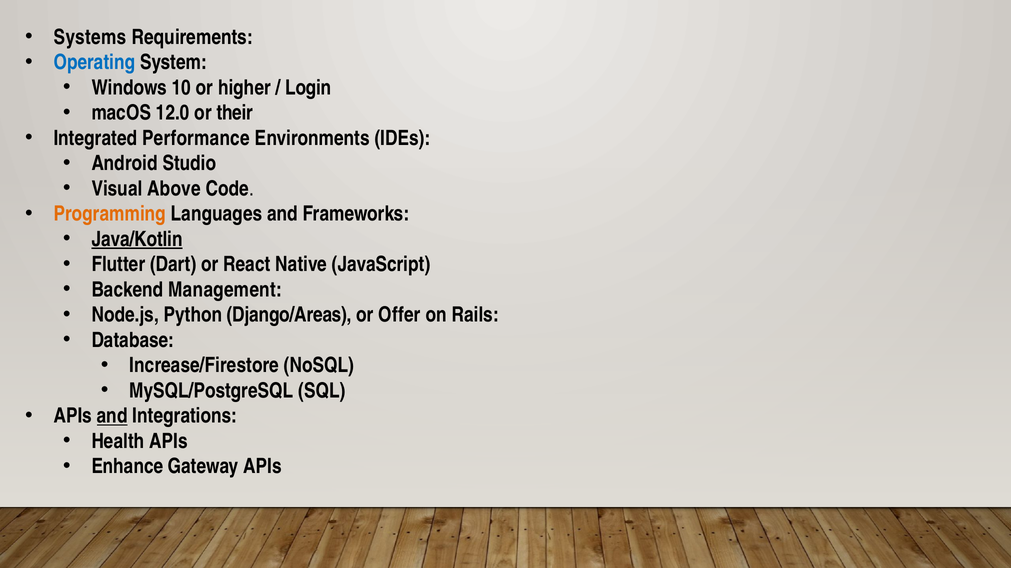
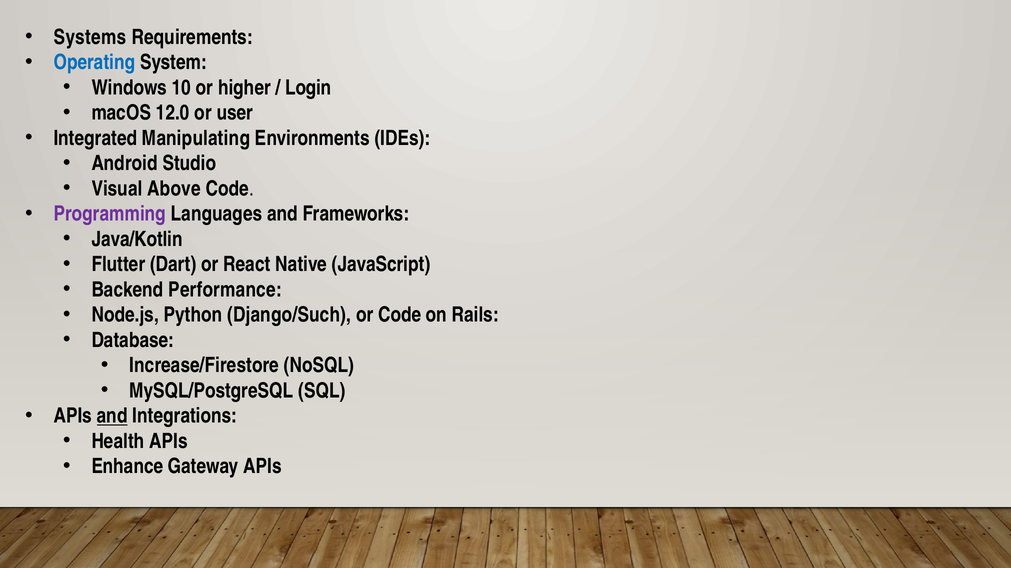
their: their -> user (235, 113)
Performance: Performance -> Manipulating (196, 138)
Programming colour: orange -> purple (110, 214)
Java/Kotlin underline: present -> none (137, 239)
Management: Management -> Performance (225, 290)
Django/Areas: Django/Areas -> Django/Such (289, 315)
or Offer: Offer -> Code (400, 315)
